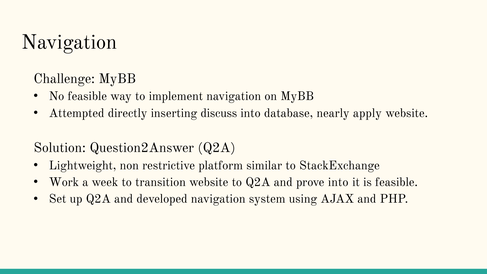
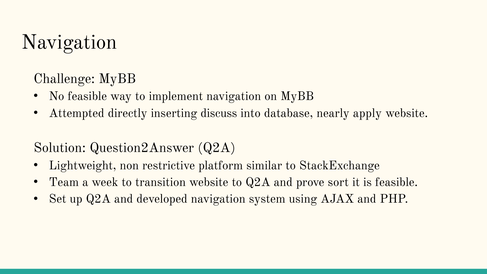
Work: Work -> Team (64, 182)
prove into: into -> sort (338, 182)
